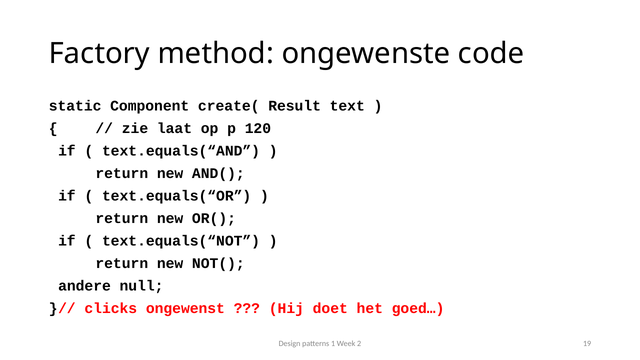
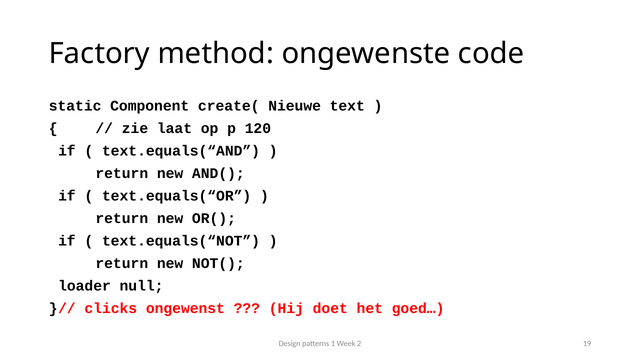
Result: Result -> Nieuwe (295, 106)
andere: andere -> loader (84, 286)
